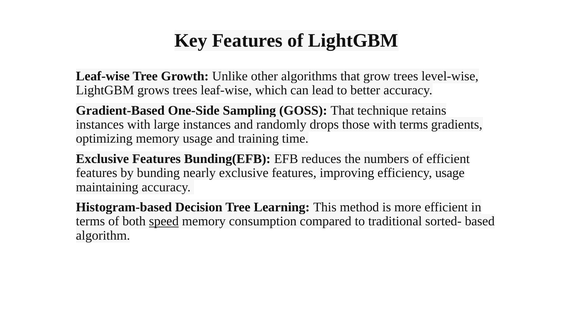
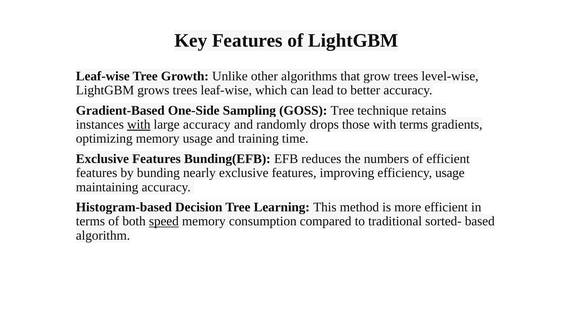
GOSS That: That -> Tree (342, 110)
with underline: none -> present (139, 125)
large instances: instances -> accuracy (207, 125)
